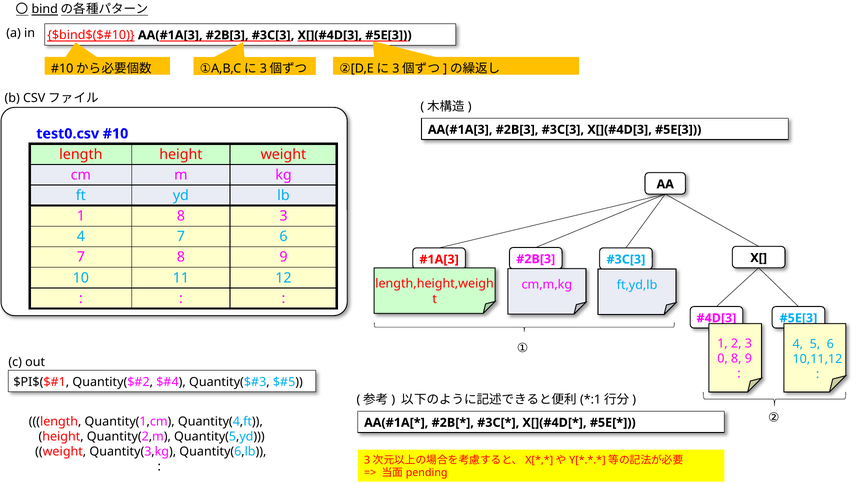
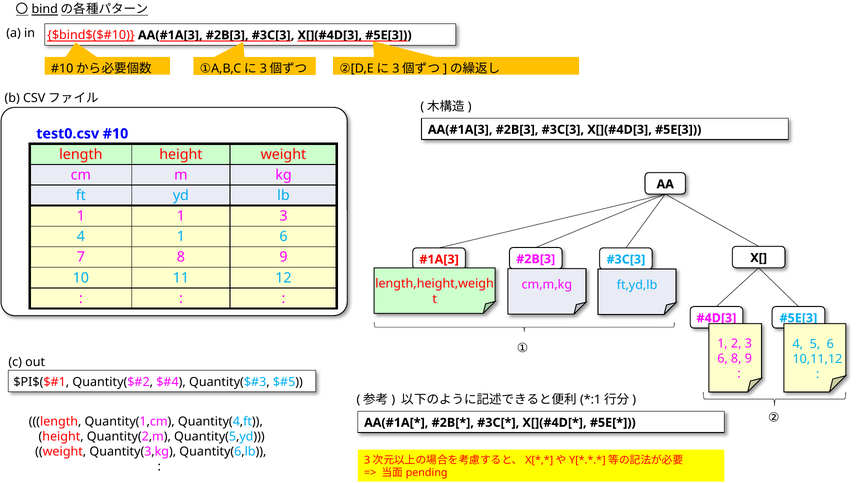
1 8: 8 -> 1 (181, 216)
4 7: 7 -> 1 (181, 237)
0: 0 -> 6 (723, 359)
